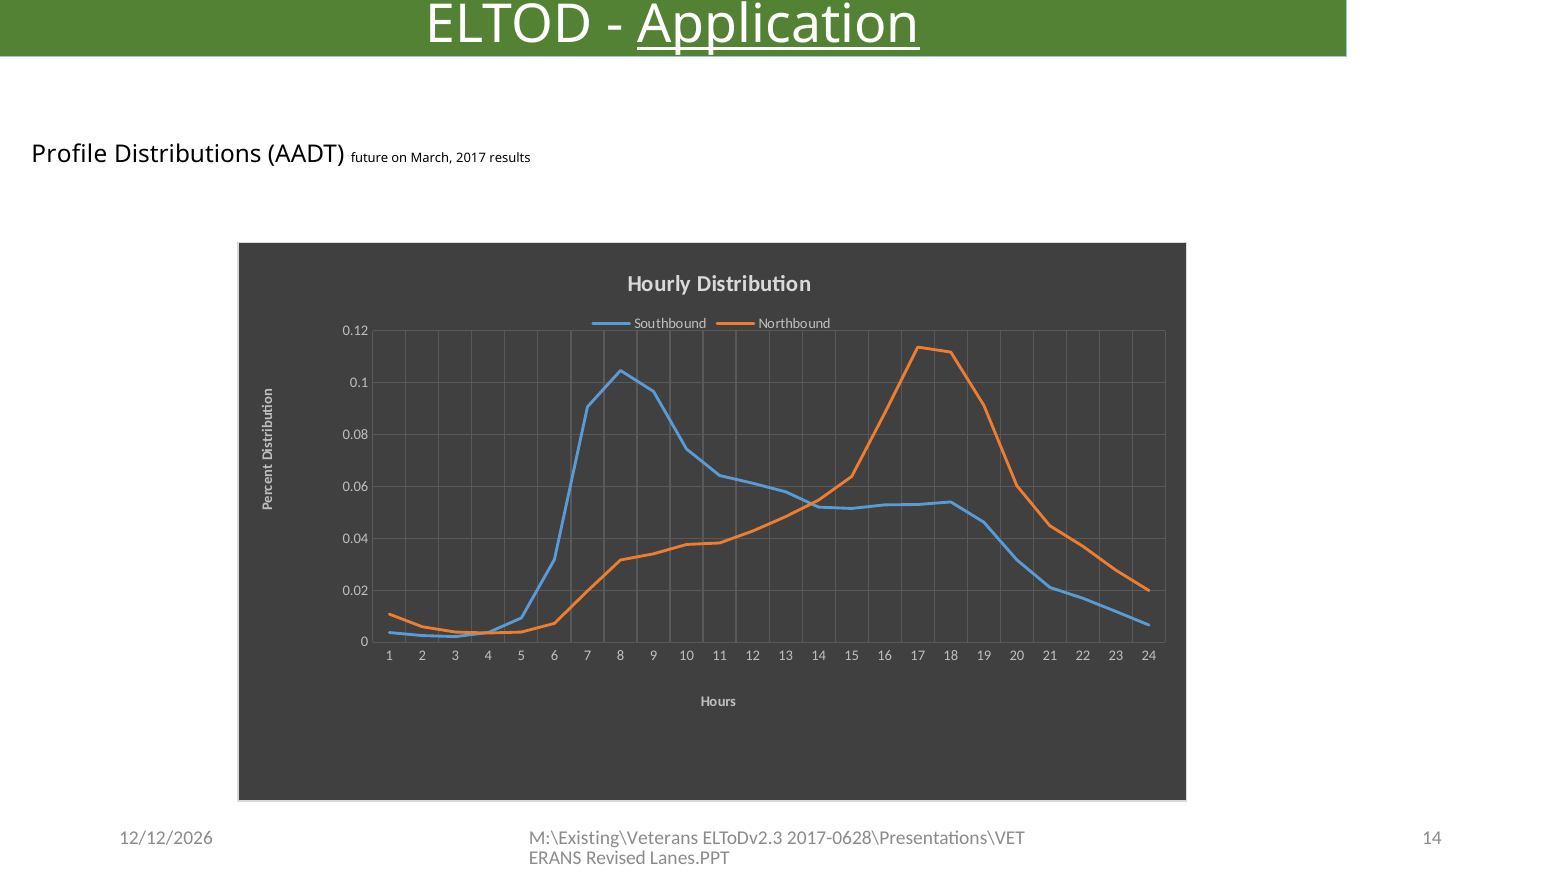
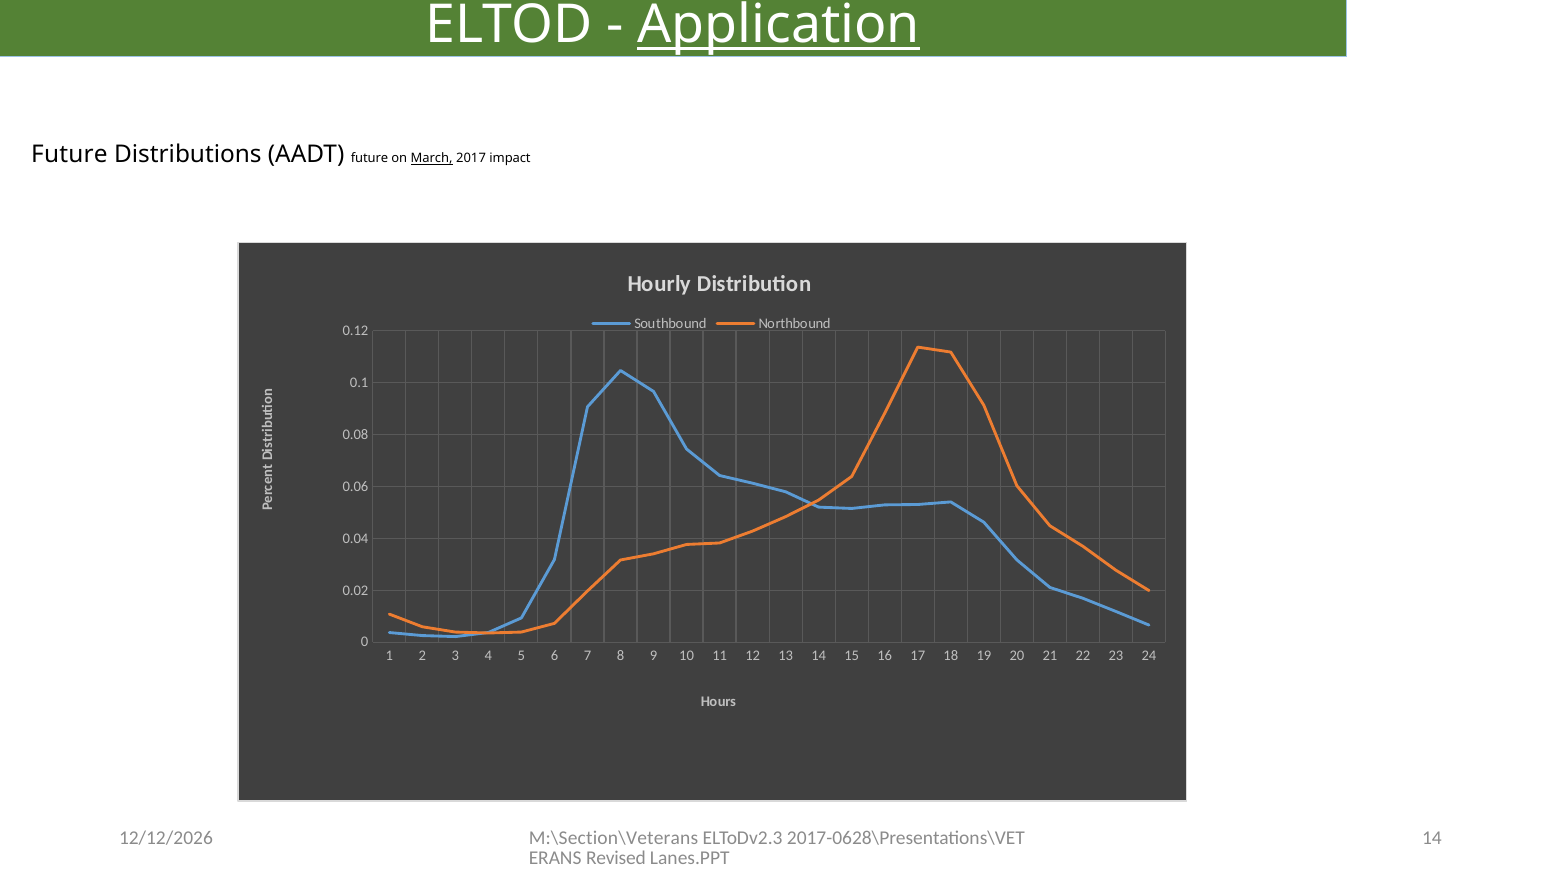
Profile: Profile -> Future (69, 155)
March underline: none -> present (432, 159)
results: results -> impact (510, 159)
M:\Existing\Veterans: M:\Existing\Veterans -> M:\Section\Veterans (614, 838)
